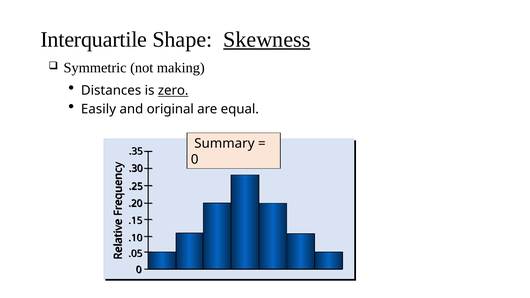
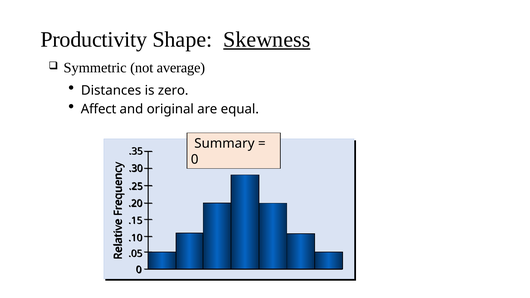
Interquartile: Interquartile -> Productivity (94, 40)
making: making -> average (181, 68)
zero underline: present -> none (173, 91)
Easily: Easily -> Affect (99, 109)
